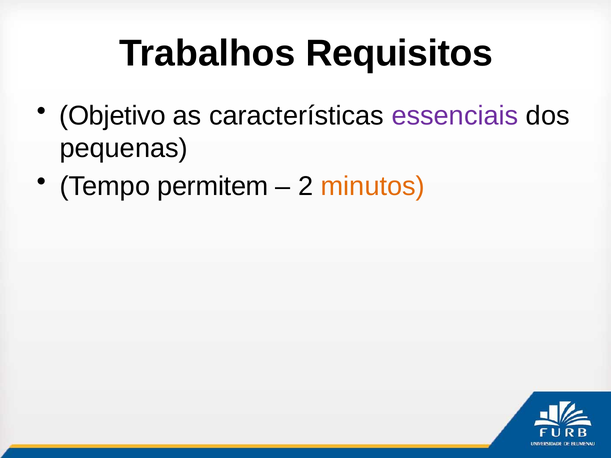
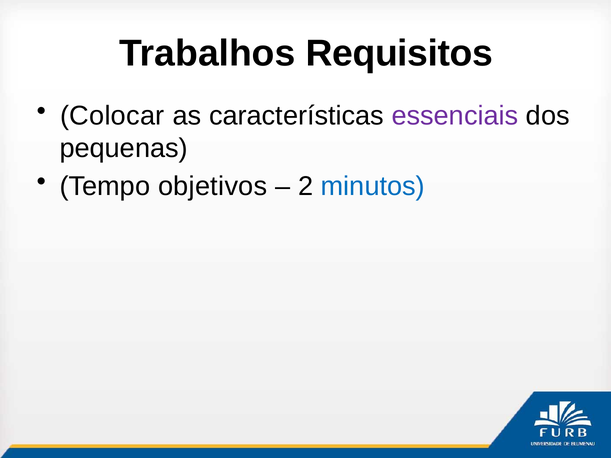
Objetivo: Objetivo -> Colocar (112, 116)
permitem: permitem -> objetivos (213, 186)
minutos colour: orange -> blue (373, 186)
